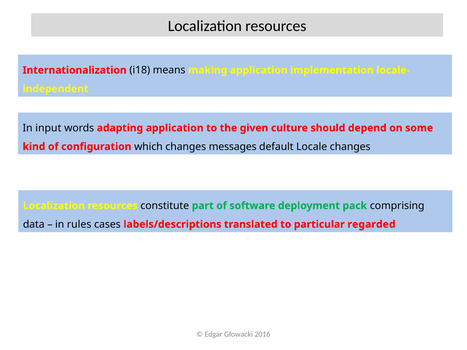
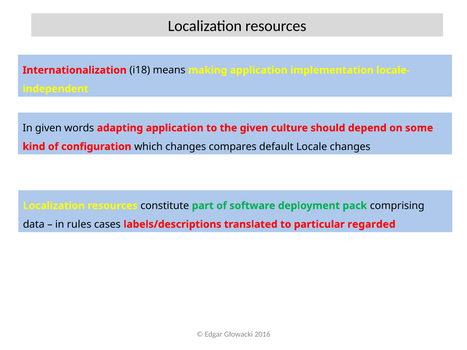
In input: input -> given (48, 128)
messages: messages -> compares (233, 147)
